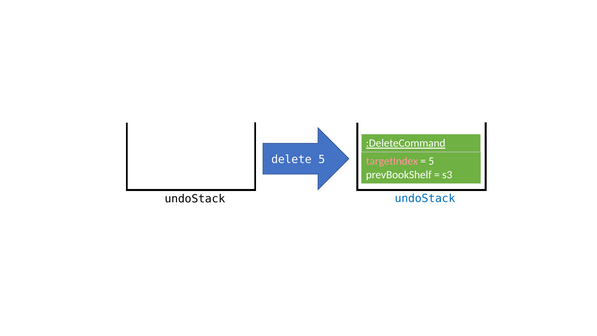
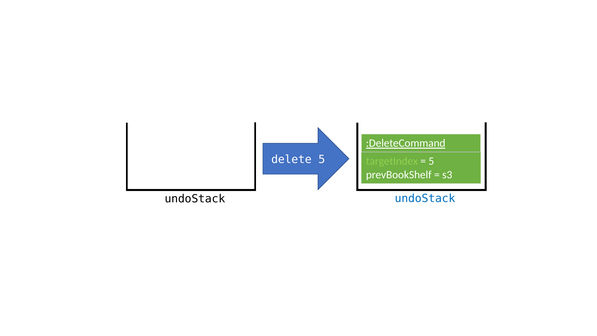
targetIndex colour: pink -> light green (392, 161)
